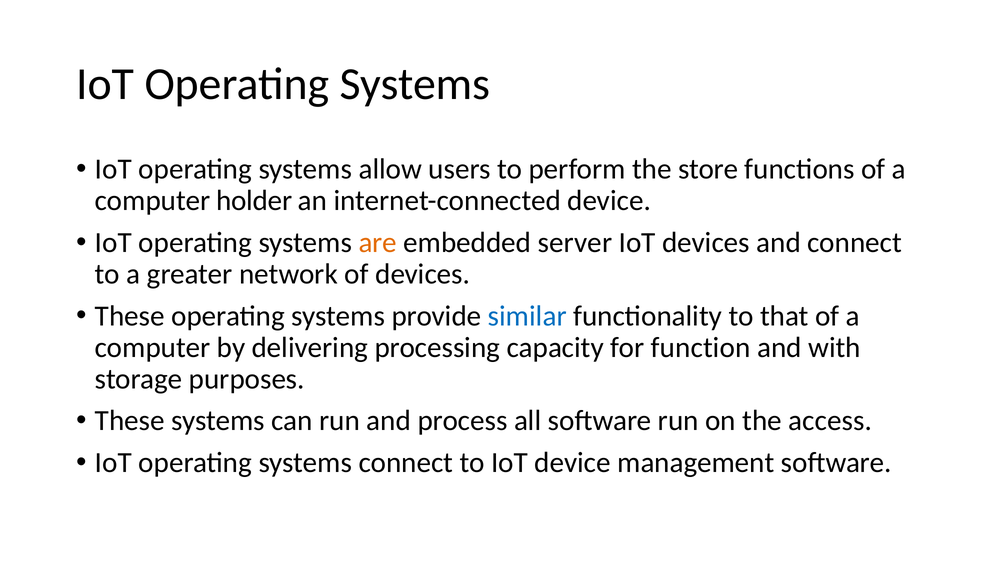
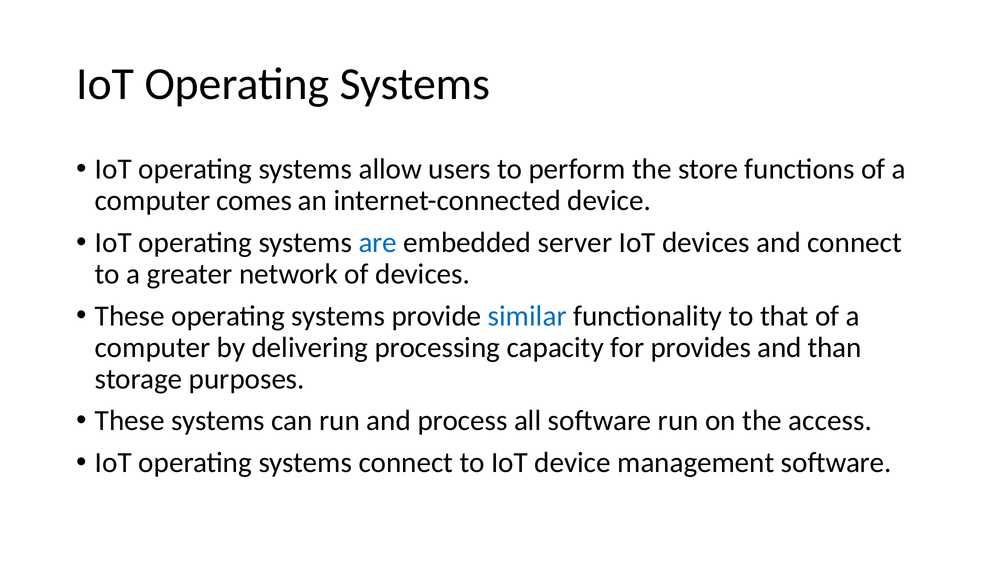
holder: holder -> comes (254, 200)
are colour: orange -> blue (378, 242)
function: function -> provides (701, 347)
with: with -> than (835, 347)
